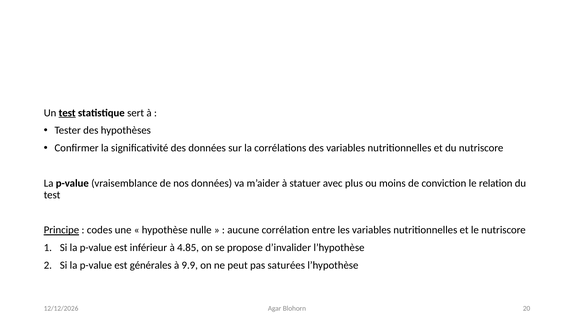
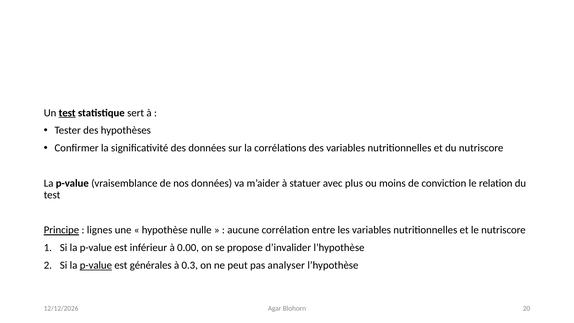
codes: codes -> lignes (100, 230)
4.85: 4.85 -> 0.00 (188, 248)
p-value underline: none -> present (96, 265)
9.9: 9.9 -> 0.3 (190, 265)
saturées: saturées -> analyser (286, 265)
